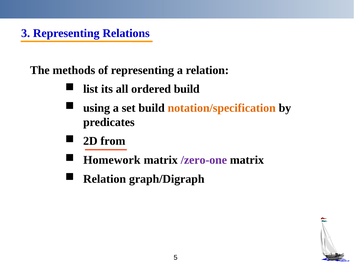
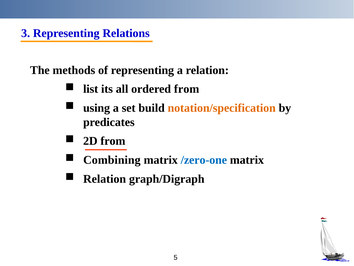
ordered build: build -> from (187, 89)
Homework: Homework -> Combining (112, 160)
/zero-one colour: purple -> blue (204, 160)
